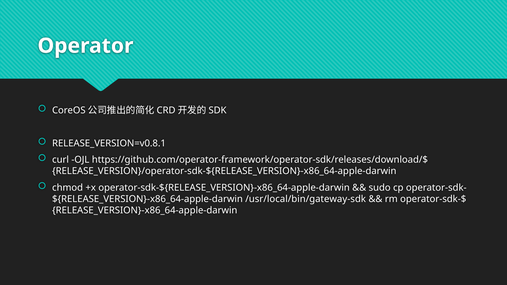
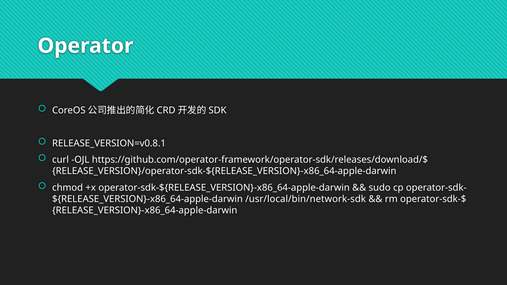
/usr/local/bin/gateway-sdk: /usr/local/bin/gateway-sdk -> /usr/local/bin/network-sdk (306, 199)
